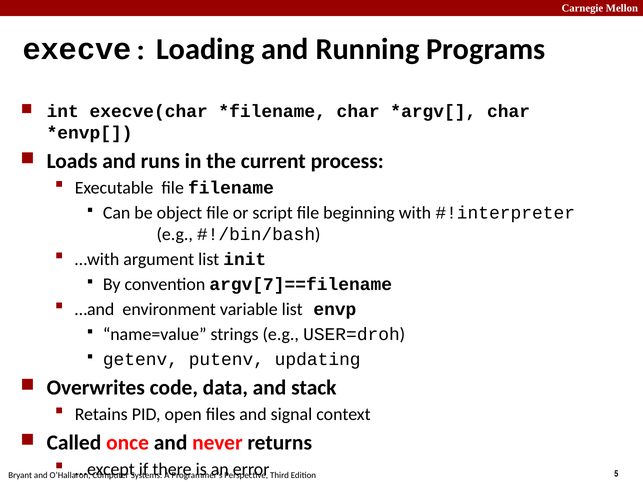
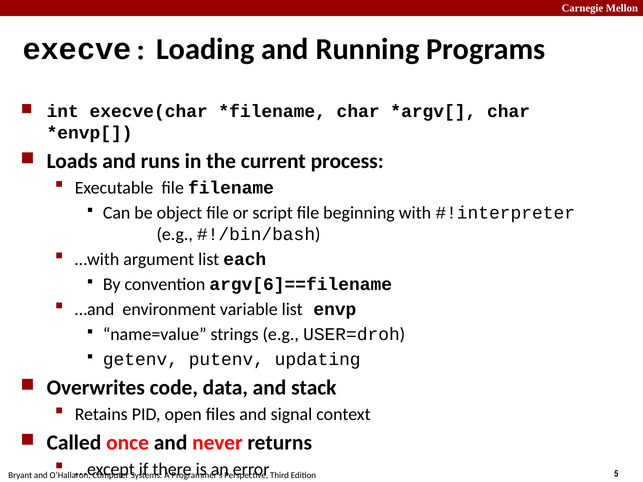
init: init -> each (245, 260)
argv[7]==filename: argv[7]==filename -> argv[6]==filename (301, 285)
